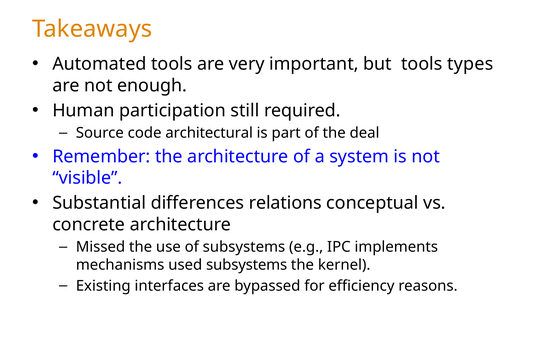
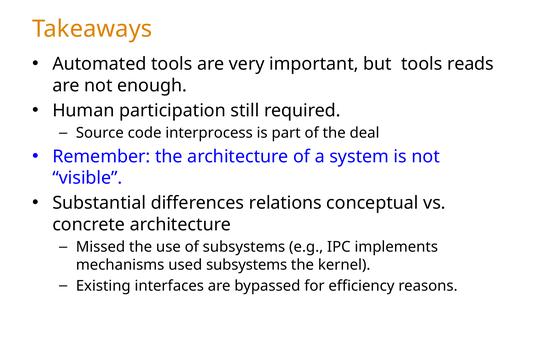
types: types -> reads (470, 64)
architectural: architectural -> interprocess (209, 133)
